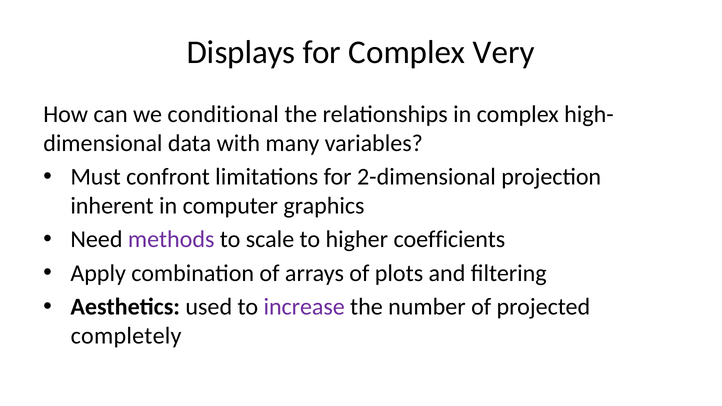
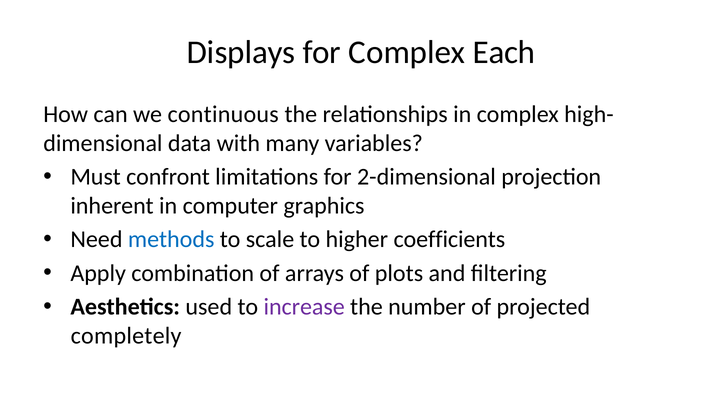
Very: Very -> Each (504, 52)
conditional: conditional -> continuous (223, 115)
methods colour: purple -> blue (171, 240)
